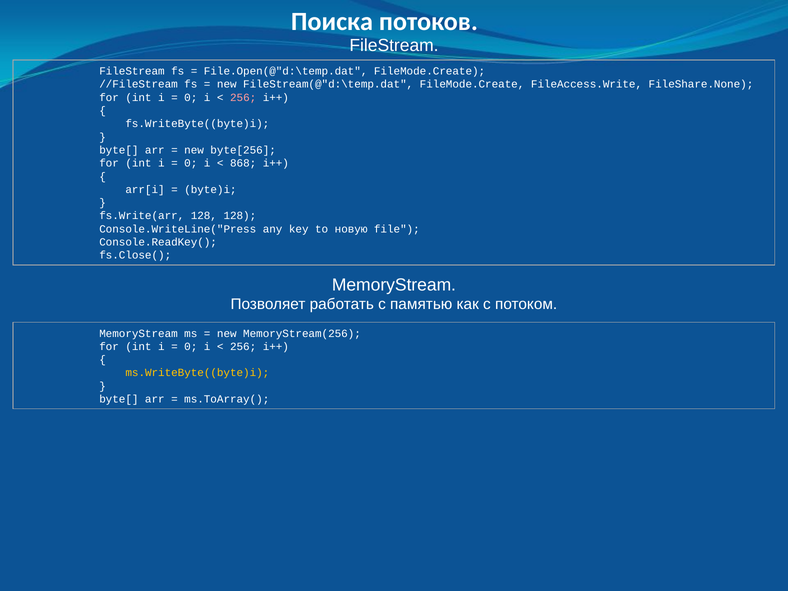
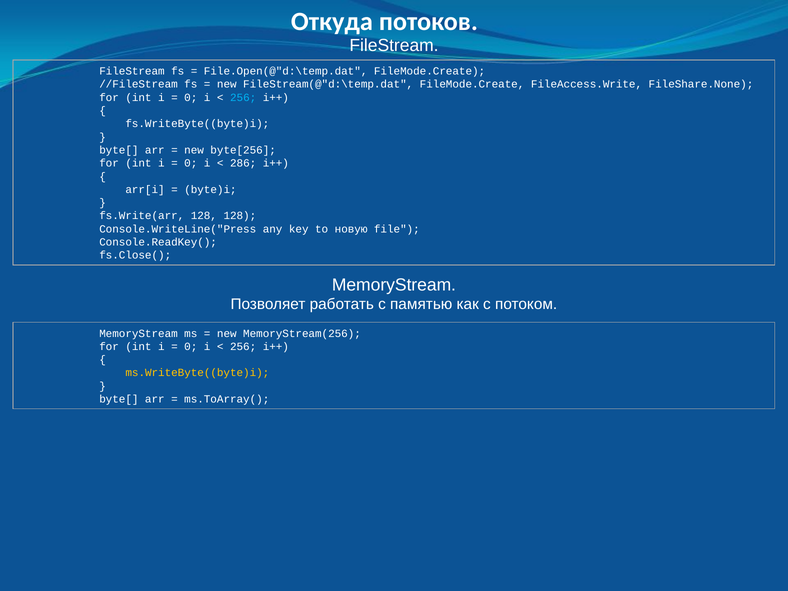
Поиска: Поиска -> Откуда (332, 21)
256 colour: pink -> light blue (243, 97)
868: 868 -> 286 (243, 163)
